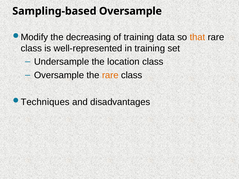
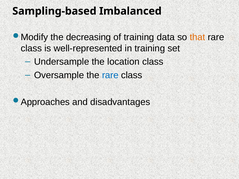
Sampling-based Oversample: Oversample -> Imbalanced (130, 11)
rare colour: orange -> blue (110, 75)
Techniques: Techniques -> Approaches (45, 102)
